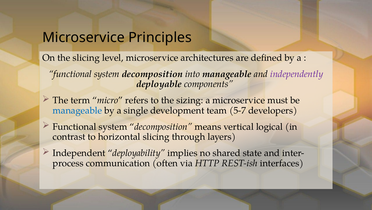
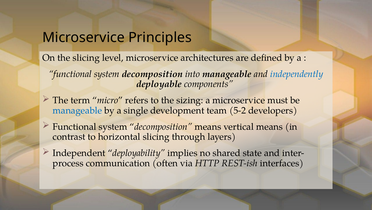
independently colour: purple -> blue (297, 74)
5-7: 5-7 -> 5-2 (238, 110)
vertical logical: logical -> means (269, 126)
